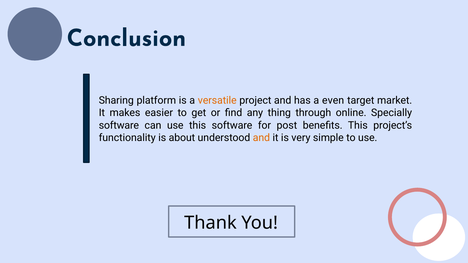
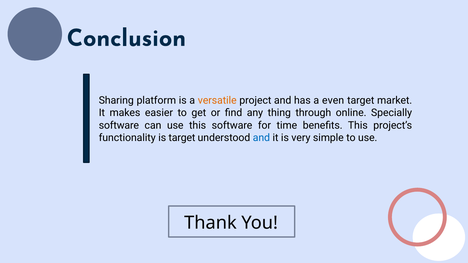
post: post -> time (287, 125)
is about: about -> target (182, 138)
and colour: orange -> blue (261, 138)
